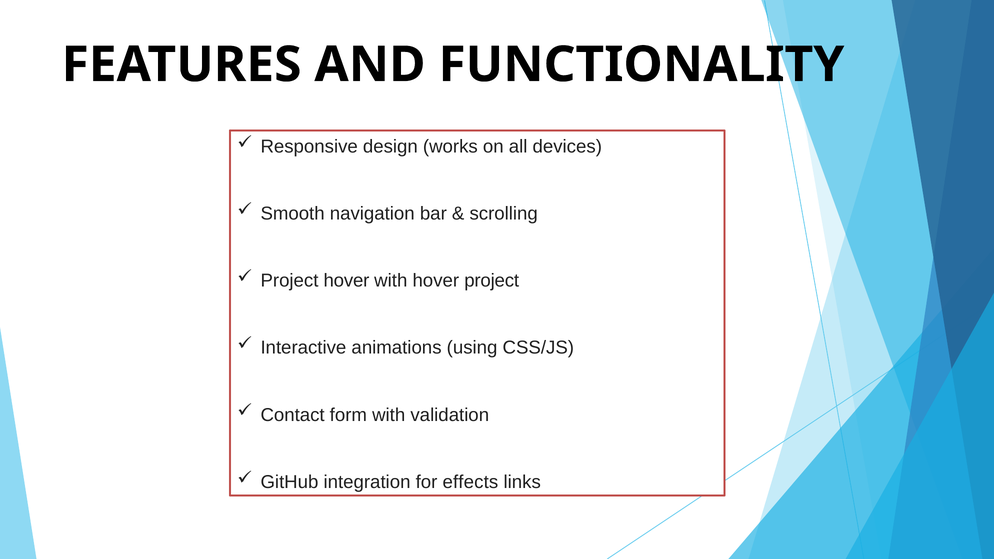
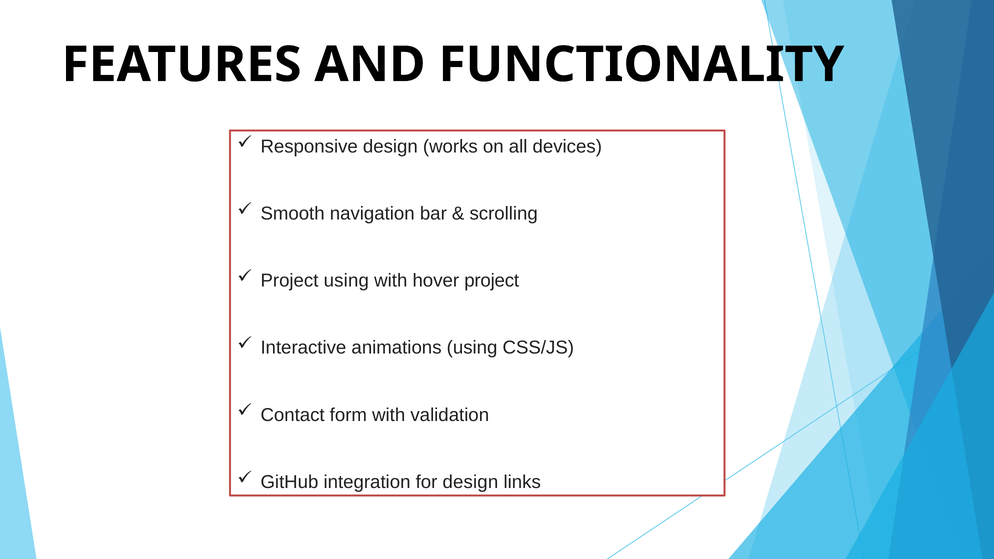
Project hover: hover -> using (346, 281)
for effects: effects -> design (470, 482)
